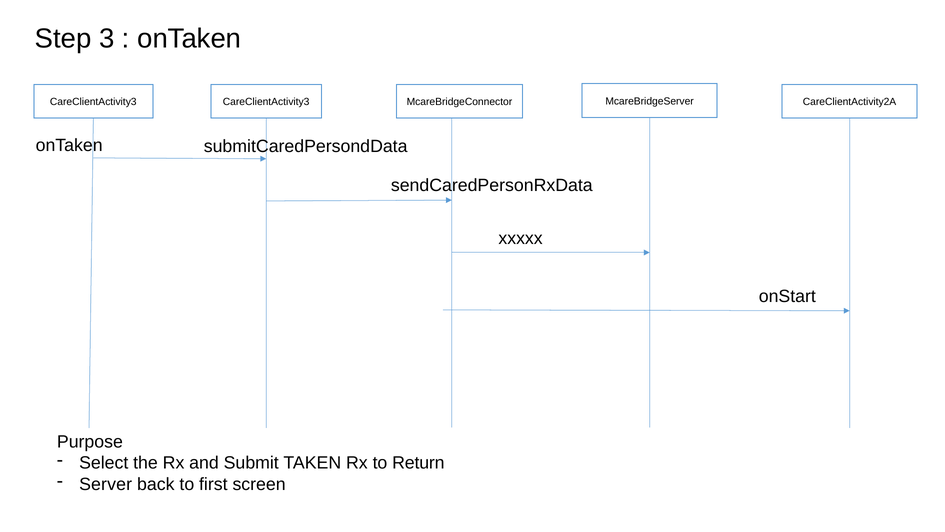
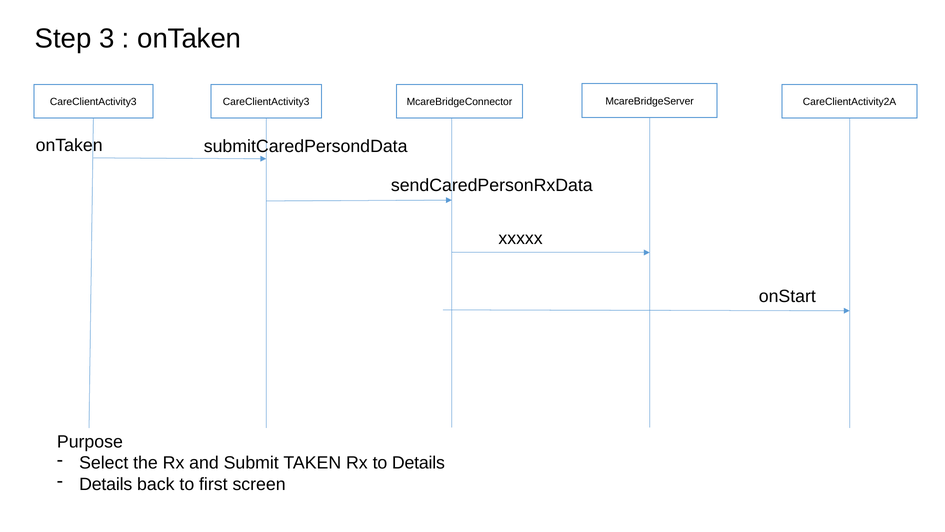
to Return: Return -> Details (418, 463)
Server: Server -> Details (106, 484)
